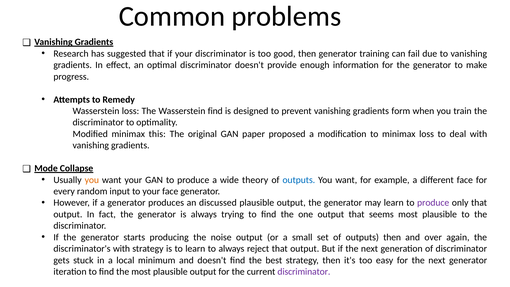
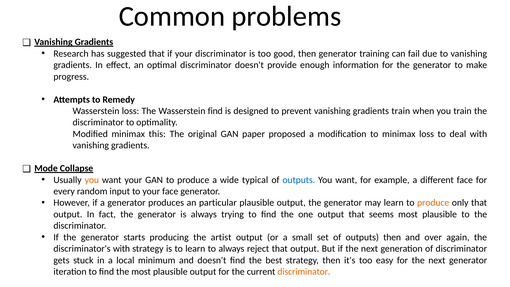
gradients form: form -> train (401, 111)
theory: theory -> typical (255, 180)
discussed: discussed -> particular (218, 203)
produce colour: purple -> orange (433, 203)
noise: noise -> artist (221, 237)
discriminator colour: purple -> orange (304, 272)
